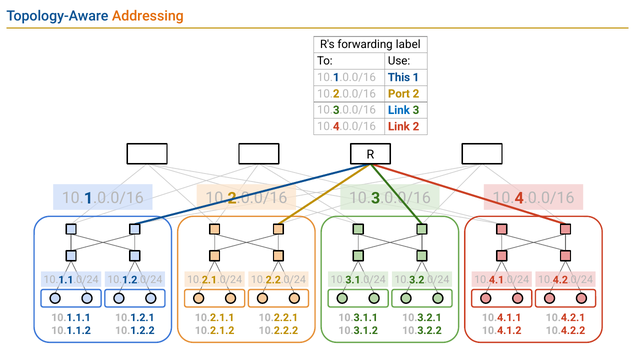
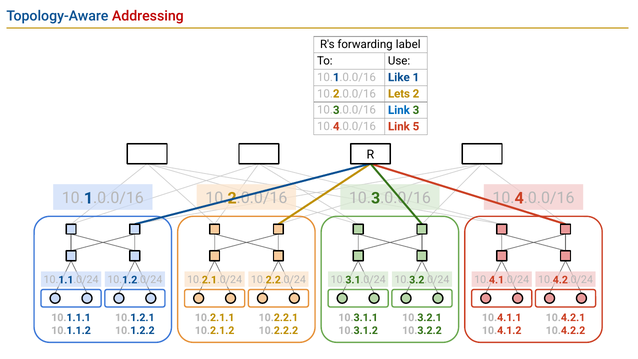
Addressing colour: orange -> red (148, 16)
This: This -> Like (399, 77)
Port: Port -> Lets (399, 94)
Link 2: 2 -> 5 (416, 126)
